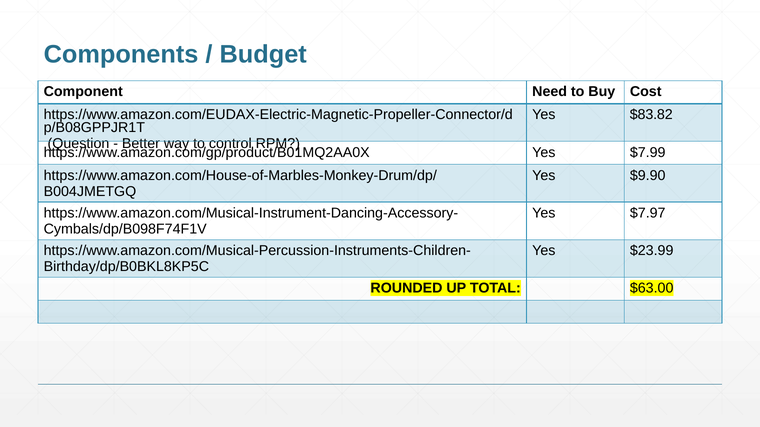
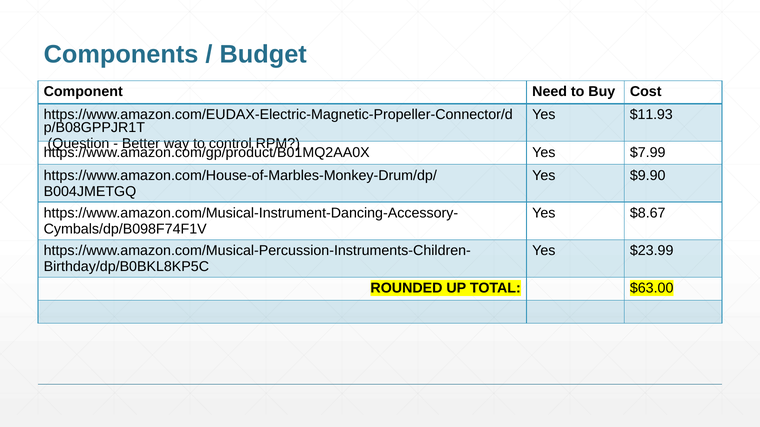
$83.82: $83.82 -> $11.93 (651, 115)
$7.97: $7.97 -> $8.67 (648, 213)
